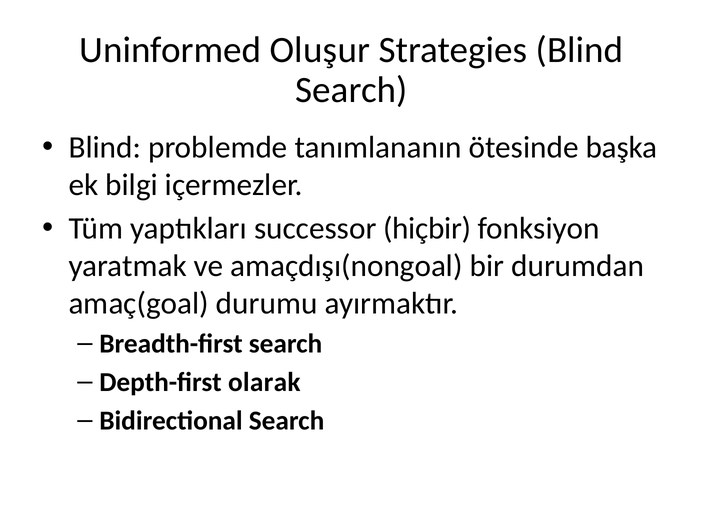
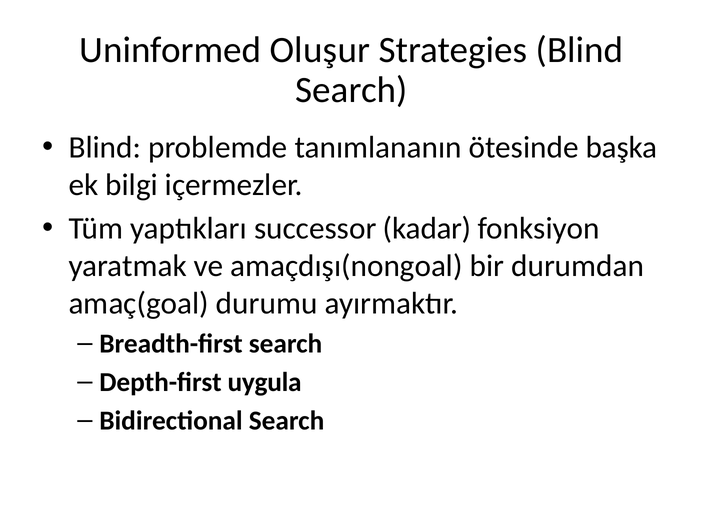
hiçbir: hiçbir -> kadar (427, 229)
olarak: olarak -> uygula (265, 382)
